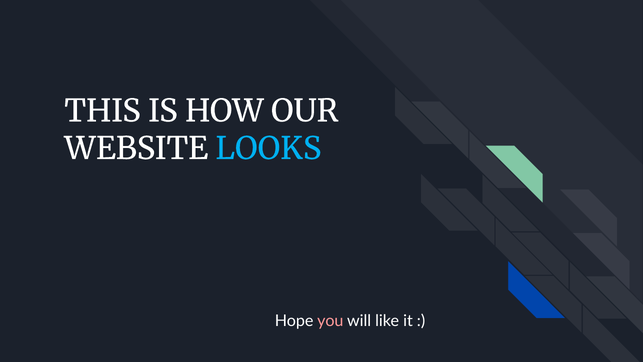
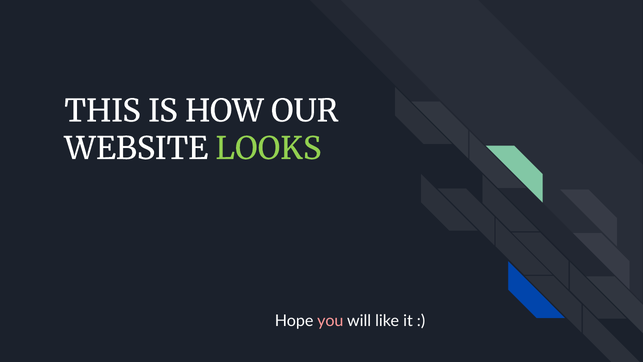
LOOKS colour: light blue -> light green (268, 149)
